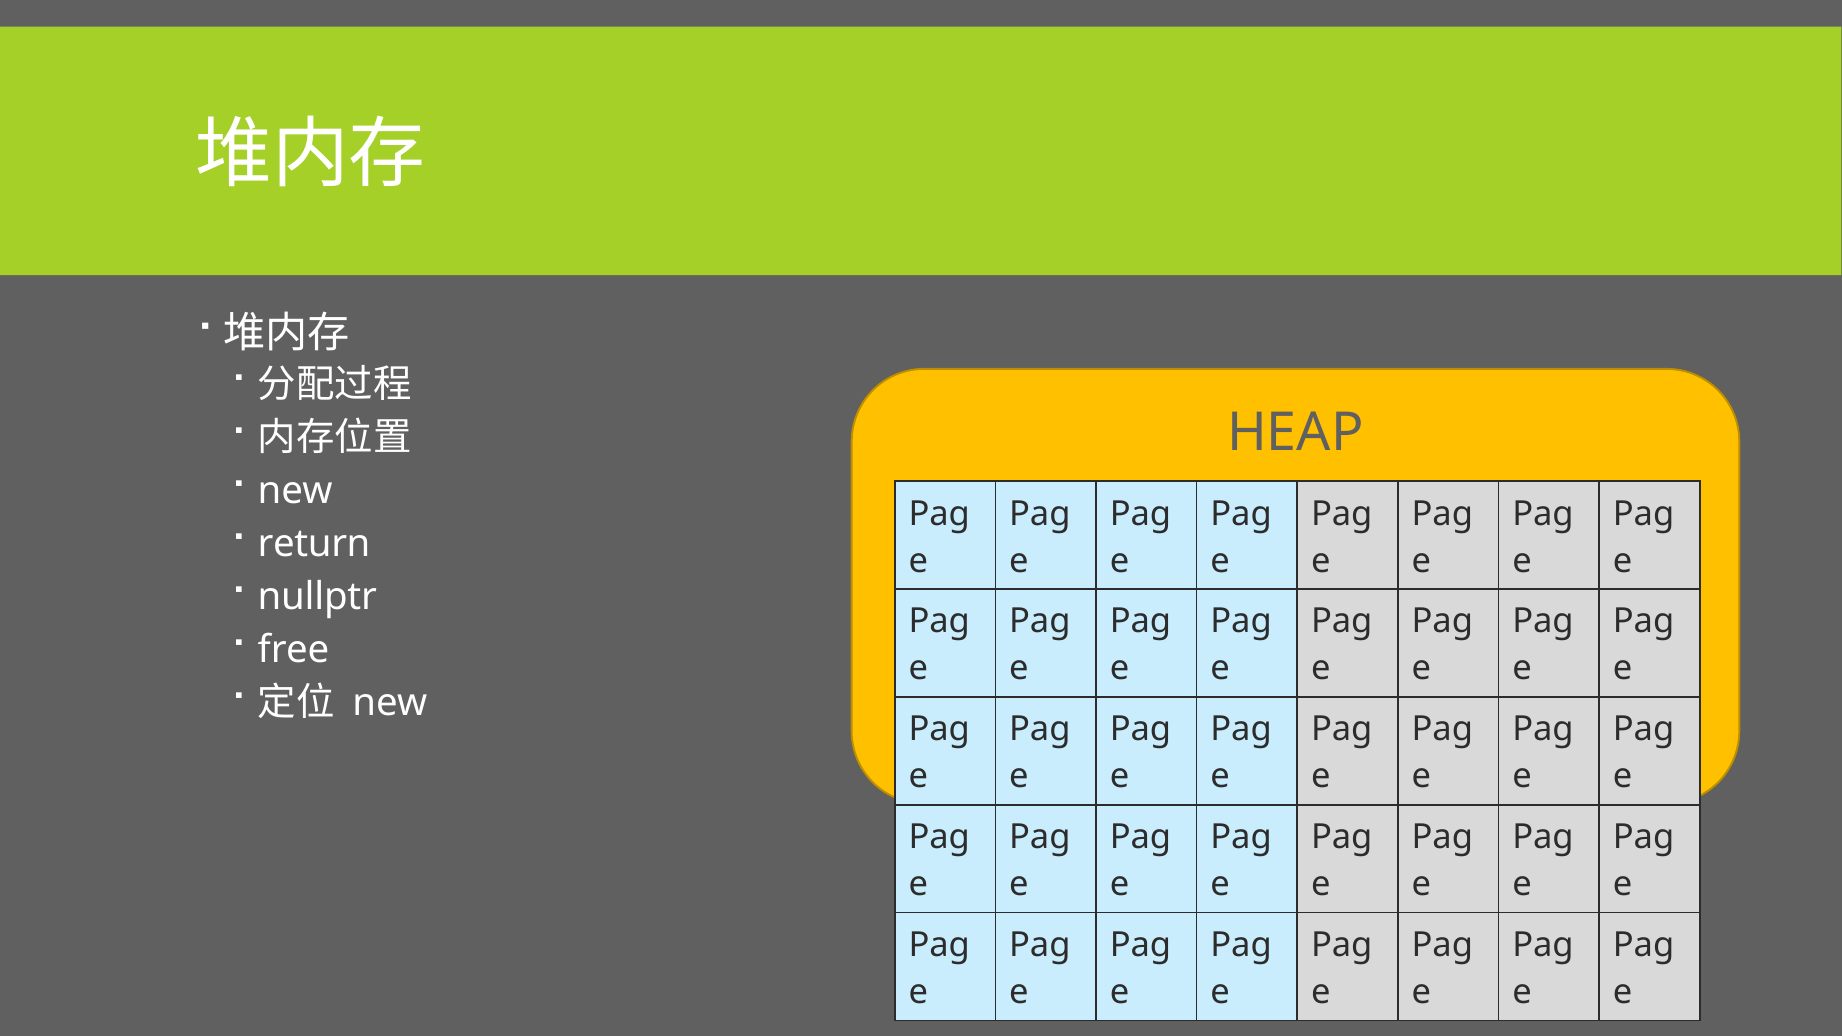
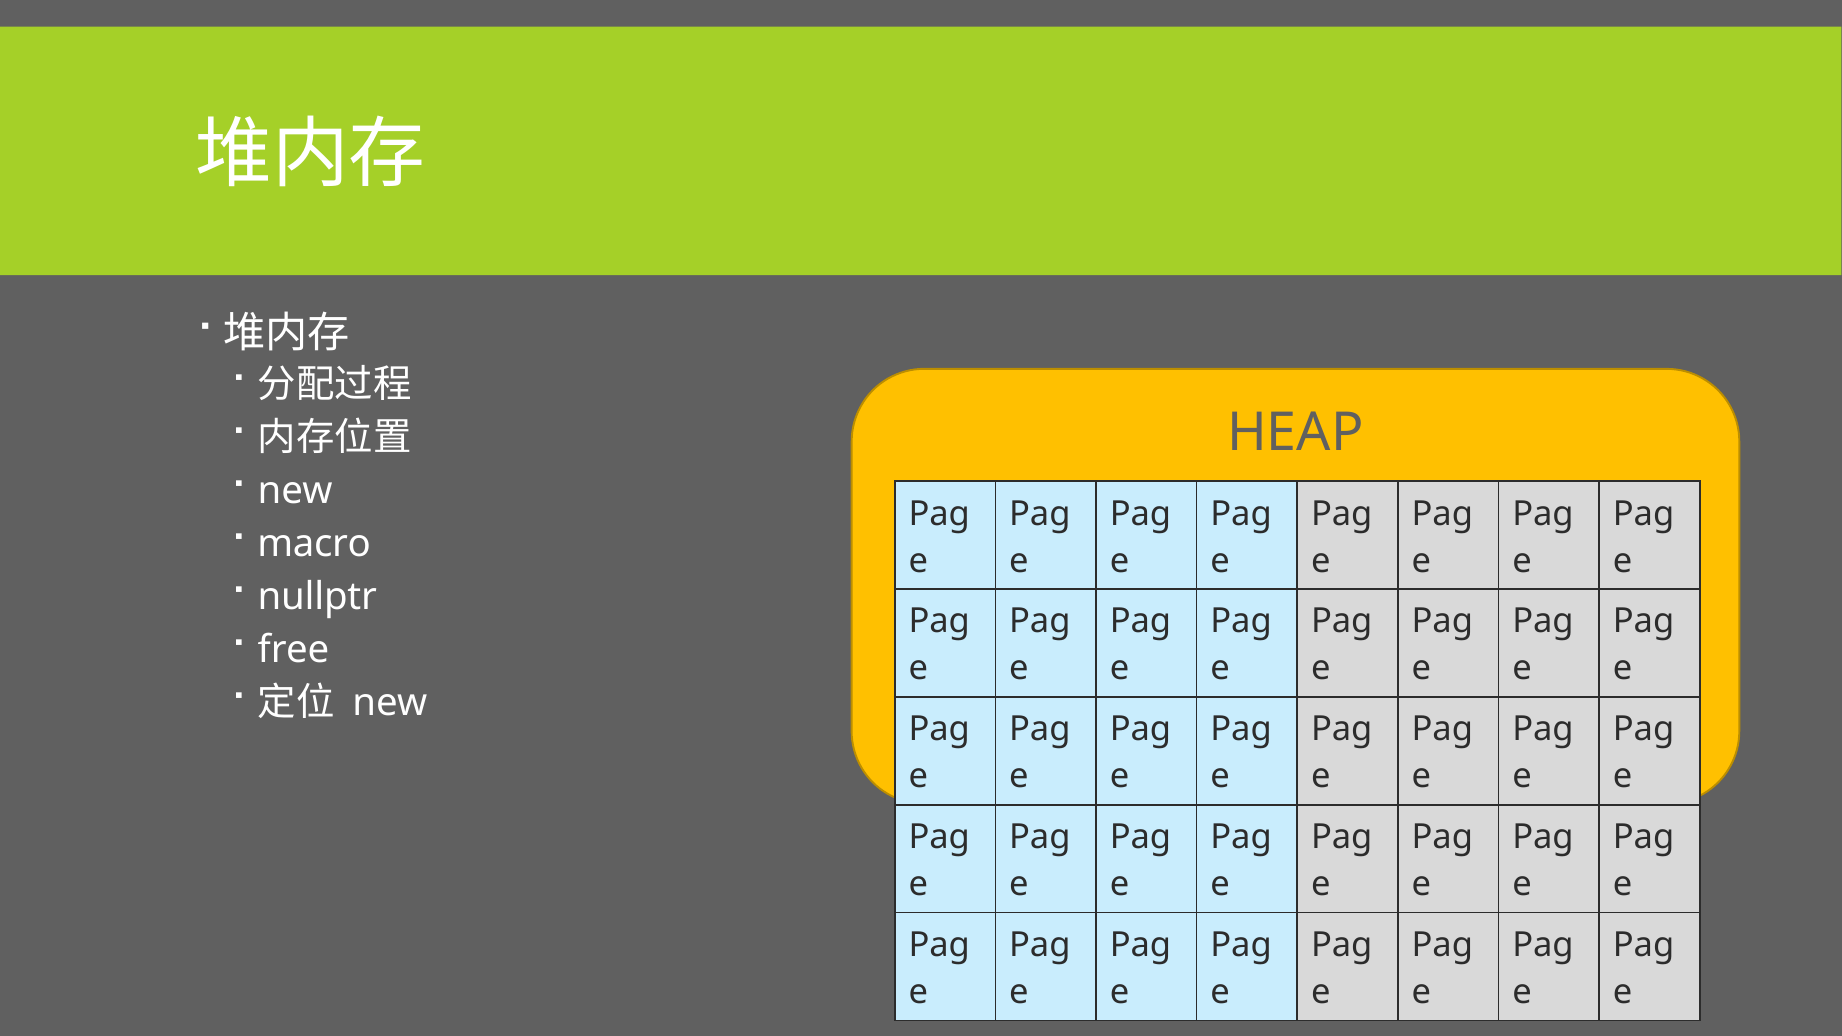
return: return -> macro (314, 544)
